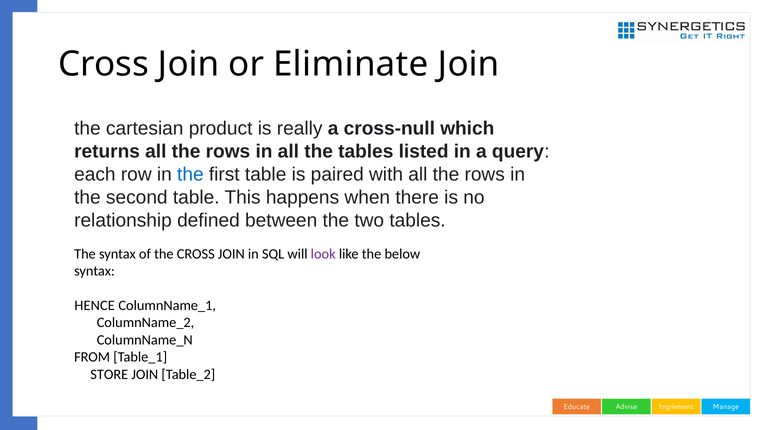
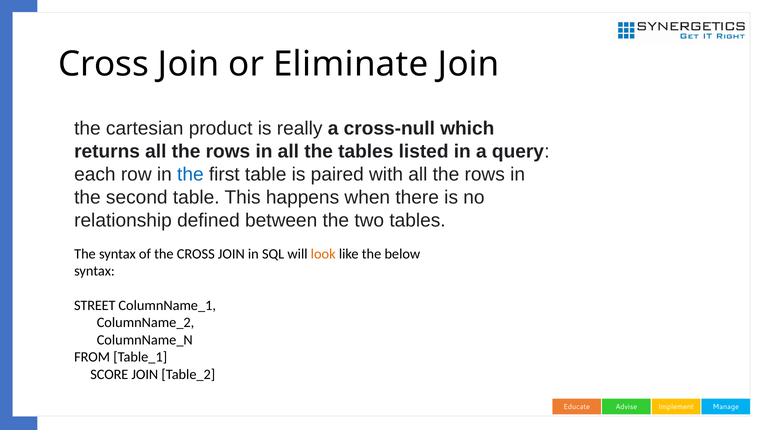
look colour: purple -> orange (323, 254)
HENCE: HENCE -> STREET (95, 305)
STORE: STORE -> SCORE (109, 374)
